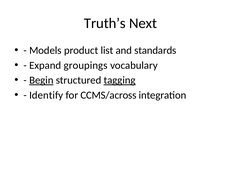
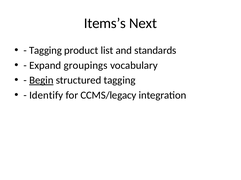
Truth’s: Truth’s -> Items’s (105, 23)
Models: Models -> Tagging (45, 51)
tagging underline: present -> none (120, 81)
CCMS/across: CCMS/across -> CCMS/legacy (108, 96)
